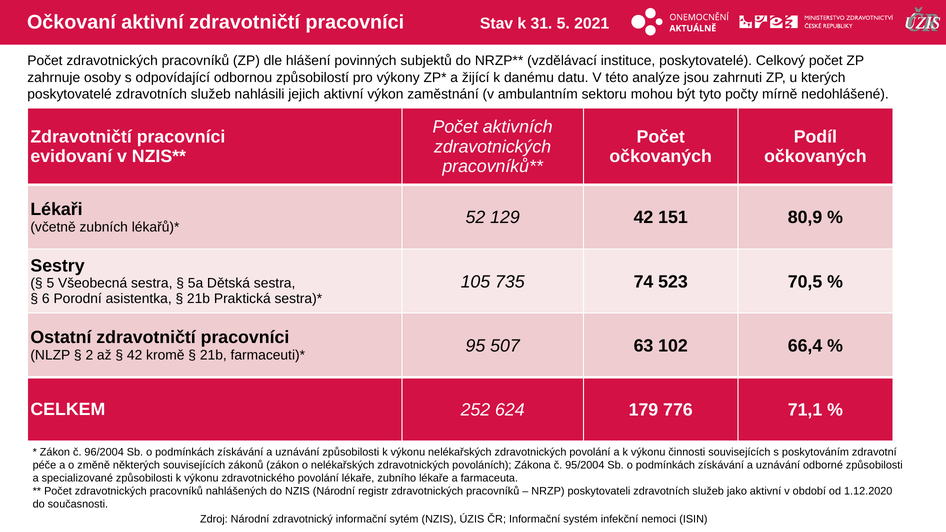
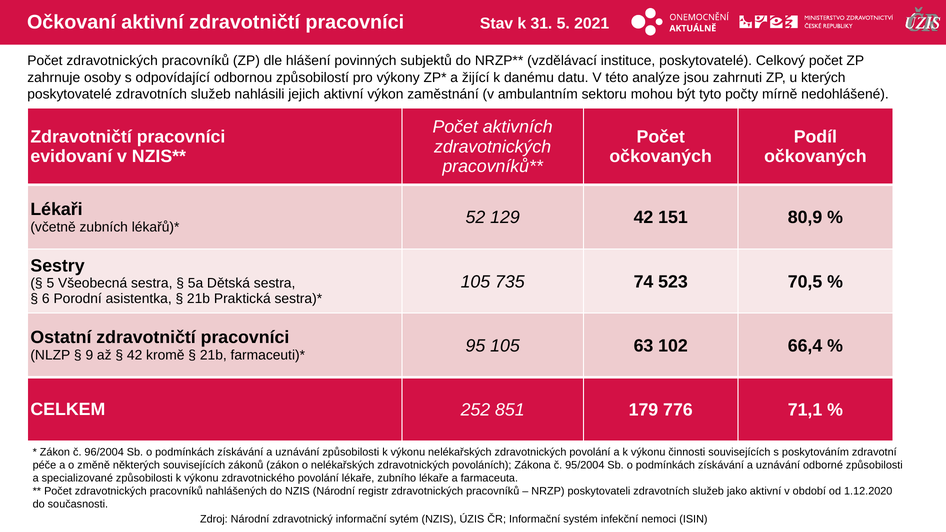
95 507: 507 -> 105 (505, 346)
2: 2 -> 9 (89, 355)
624: 624 -> 851 (510, 410)
